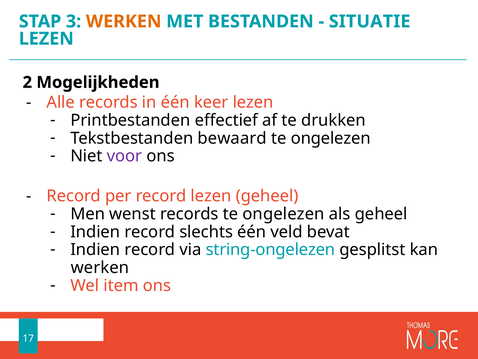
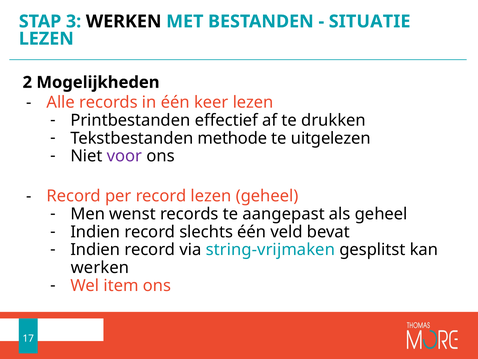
WERKEN colour: orange -> black (124, 21)
bewaard: bewaard -> methode (232, 138)
ongelezen: ongelezen -> uitgelezen (331, 138)
records te ongelezen: ongelezen -> aangepast (284, 214)
string-ongelezen: string-ongelezen -> string-vrijmaken (270, 249)
